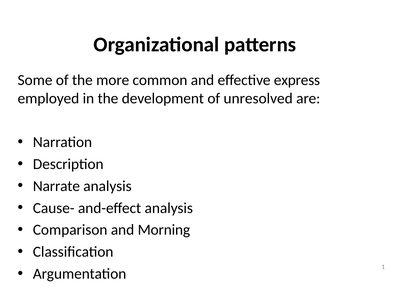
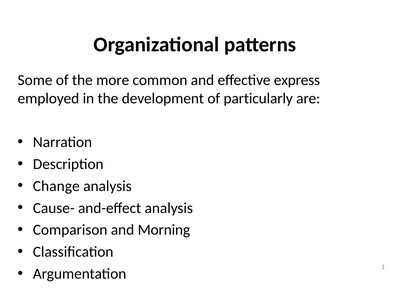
unresolved: unresolved -> particularly (258, 98)
Narrate: Narrate -> Change (56, 186)
